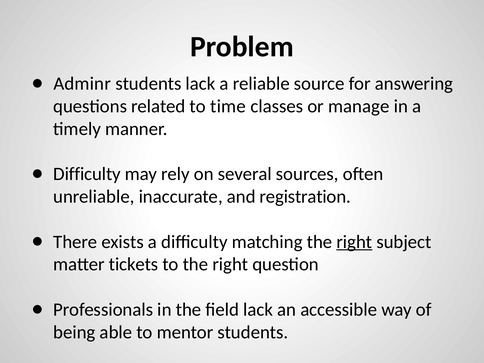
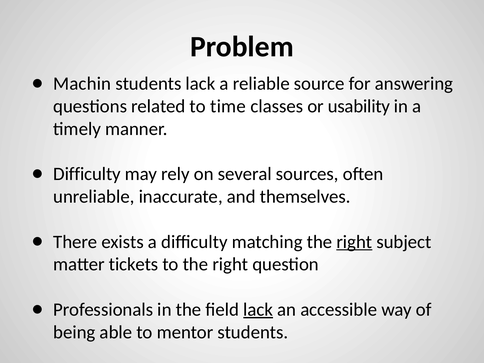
Adminr: Adminr -> Machin (82, 84)
manage: manage -> usability (359, 106)
registration: registration -> themselves (305, 197)
lack underline: none -> present (258, 310)
